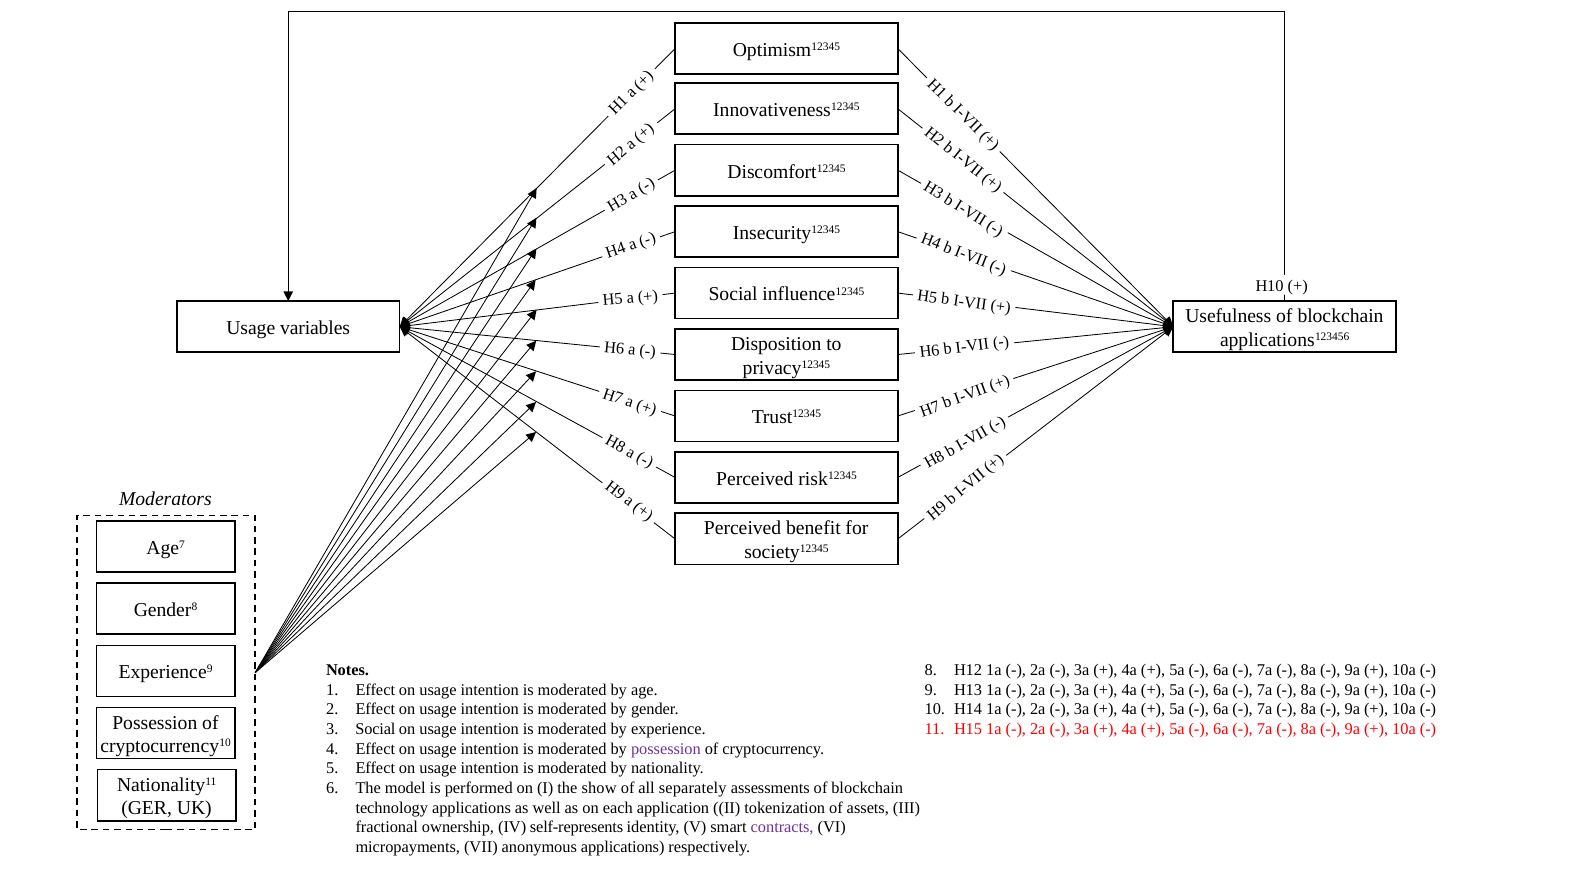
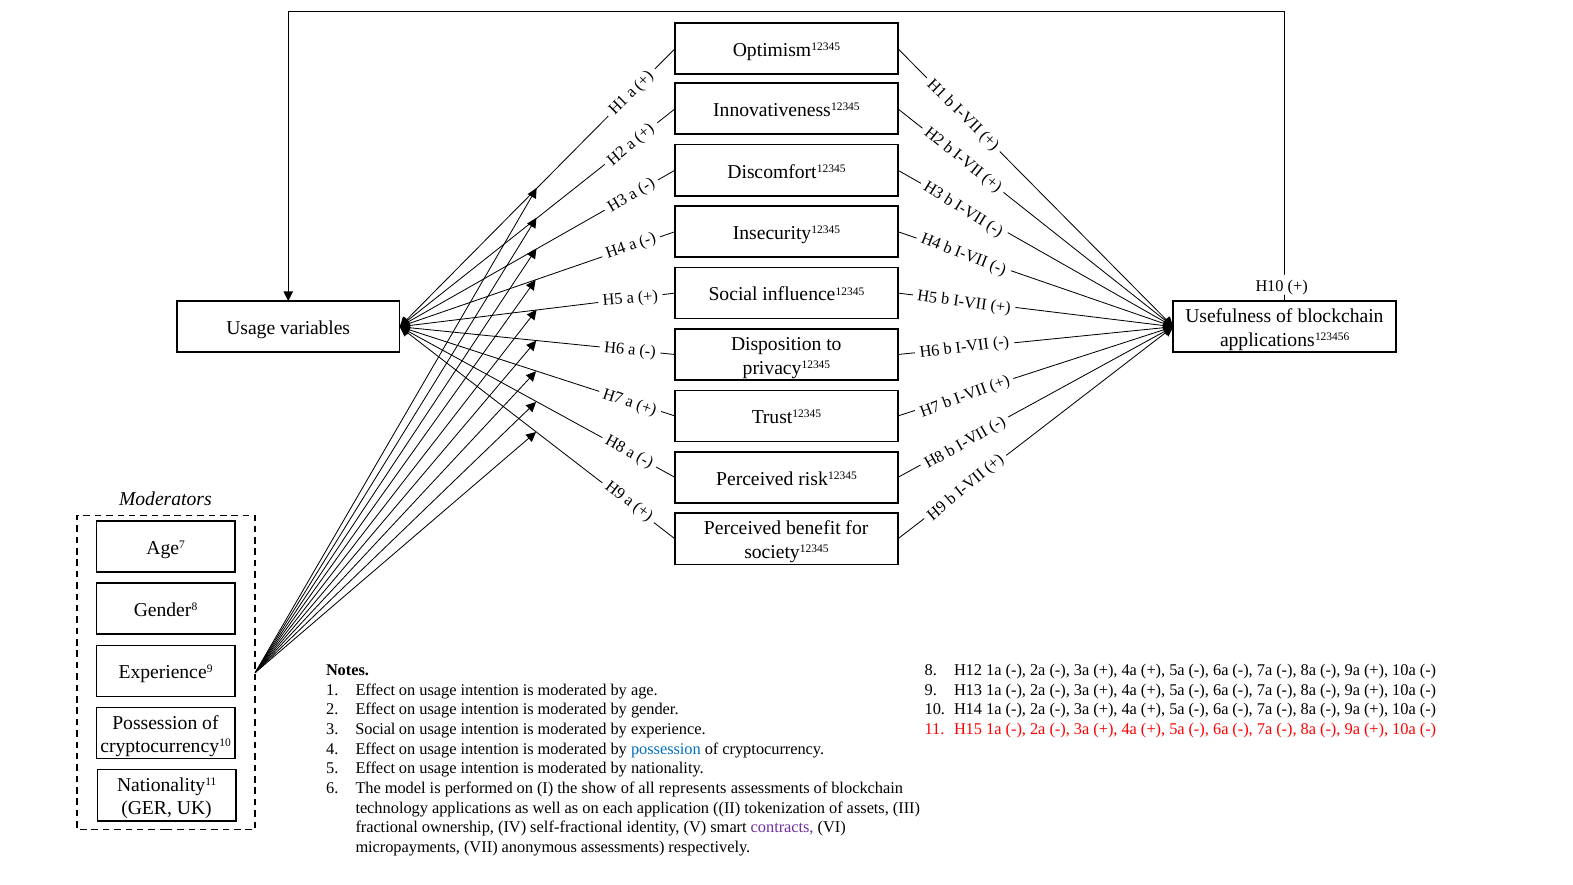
possession colour: purple -> blue (666, 749)
separately: separately -> represents (693, 788)
self-represents: self-represents -> self-fractional (576, 827)
anonymous applications: applications -> assessments (623, 847)
